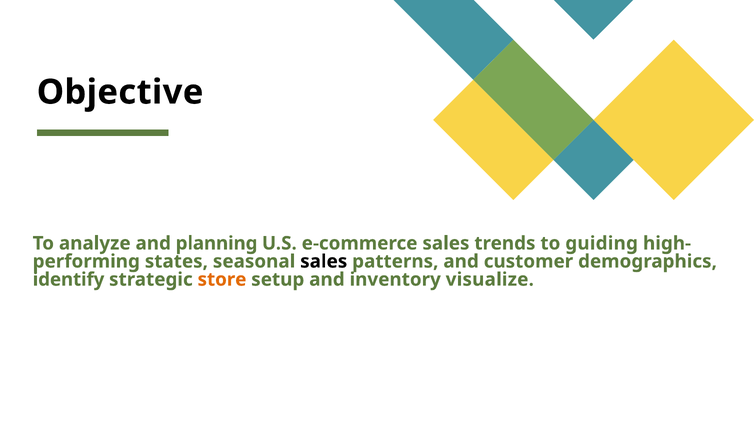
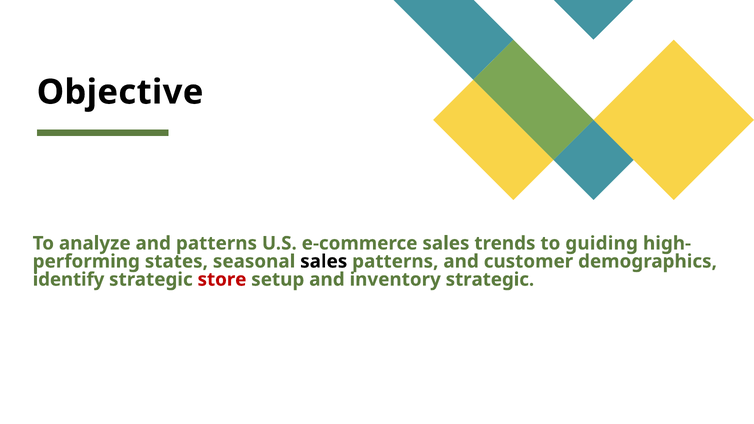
and planning: planning -> patterns (216, 243)
store colour: orange -> red (222, 280)
inventory visualize: visualize -> strategic (490, 280)
